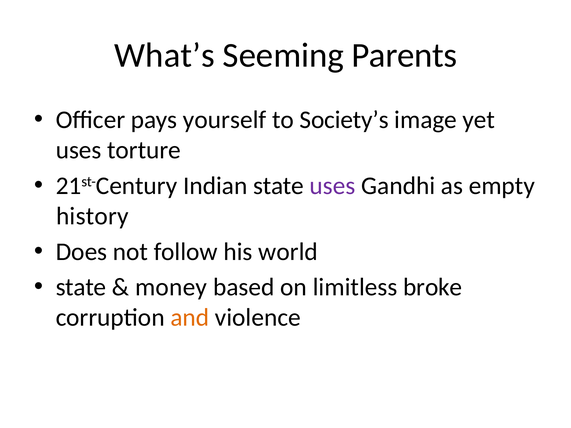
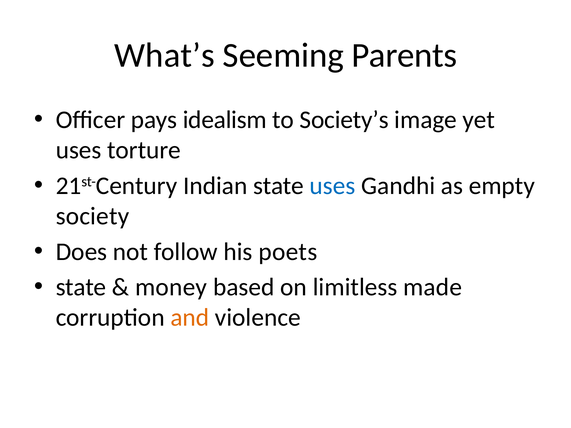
yourself: yourself -> idealism (225, 120)
uses colour: purple -> blue (333, 186)
history: history -> society (92, 216)
world: world -> poets (288, 252)
broke: broke -> made (433, 287)
